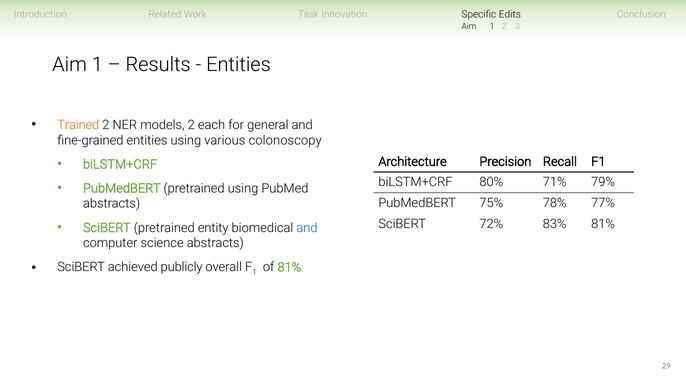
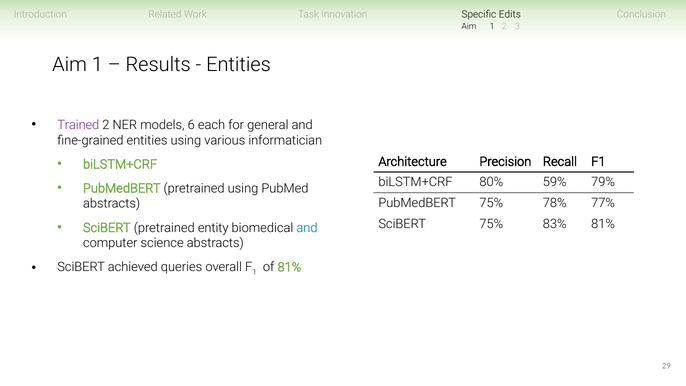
Trained colour: orange -> purple (78, 125)
models 2: 2 -> 6 (191, 125)
colonoscopy: colonoscopy -> informatician (285, 140)
71%: 71% -> 59% (555, 182)
SciBERT 72%: 72% -> 75% (491, 224)
publicly: publicly -> queries (182, 267)
